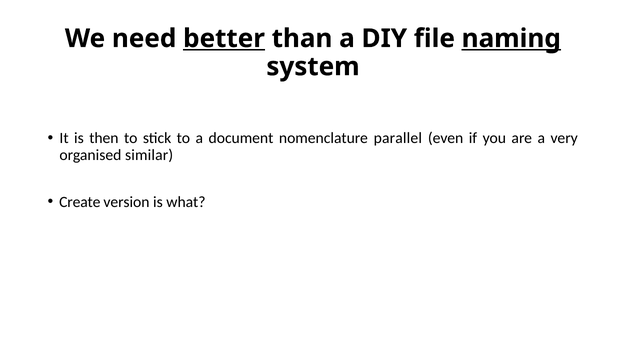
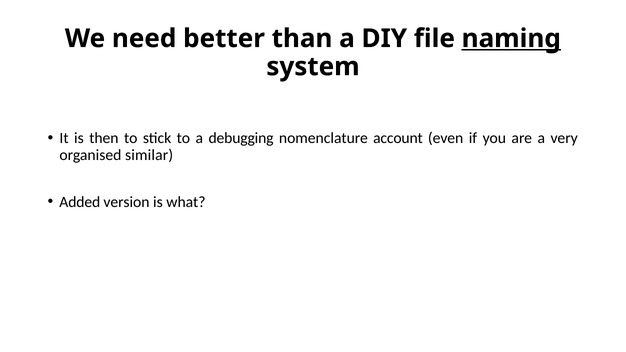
better underline: present -> none (224, 39)
document: document -> debugging (241, 138)
parallel: parallel -> account (398, 138)
Create: Create -> Added (80, 202)
